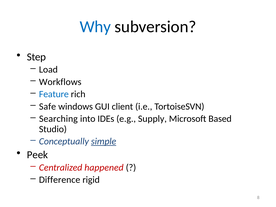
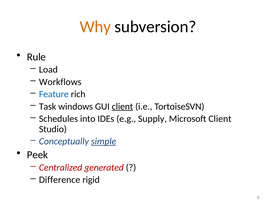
Why colour: blue -> orange (95, 27)
Step: Step -> Rule (36, 57)
Safe: Safe -> Task (48, 106)
client underline: none -> present (122, 106)
Searching: Searching -> Schedules (58, 119)
Microsoft Based: Based -> Client (220, 119)
happened: happened -> generated (104, 167)
